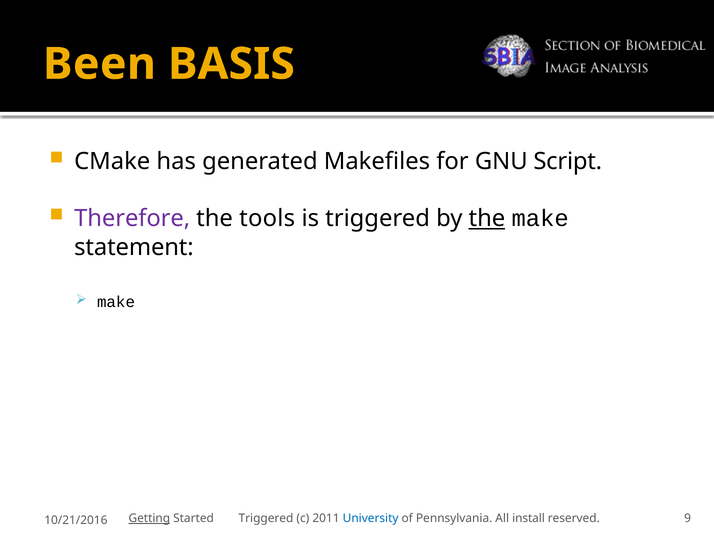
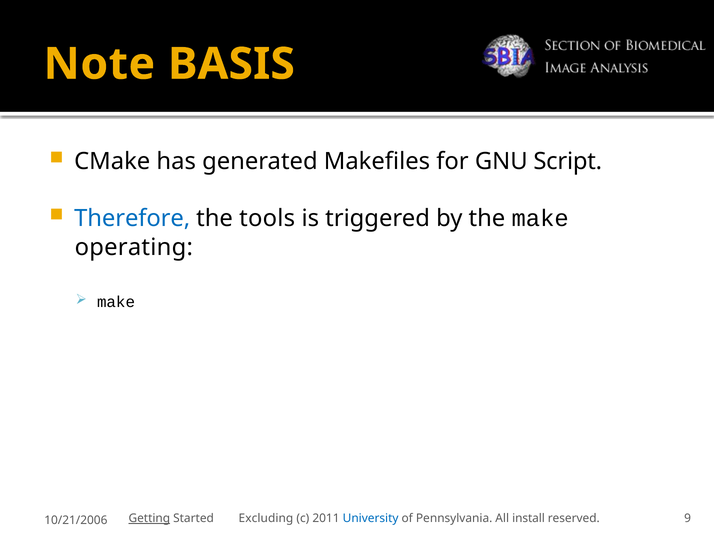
Been: Been -> Note (99, 64)
Therefore colour: purple -> blue (132, 219)
the underline: present -> none (487, 219)
statement: statement -> operating (134, 247)
Started Triggered: Triggered -> Excluding (266, 519)
10/21/2016: 10/21/2016 -> 10/21/2006 (76, 521)
